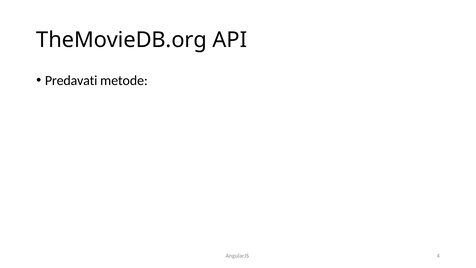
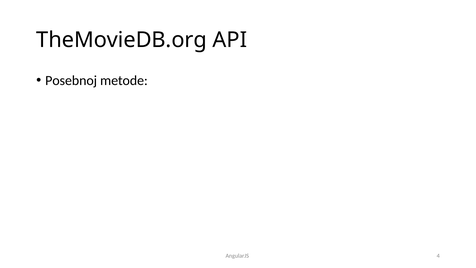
Predavati: Predavati -> Posebnoj (71, 80)
